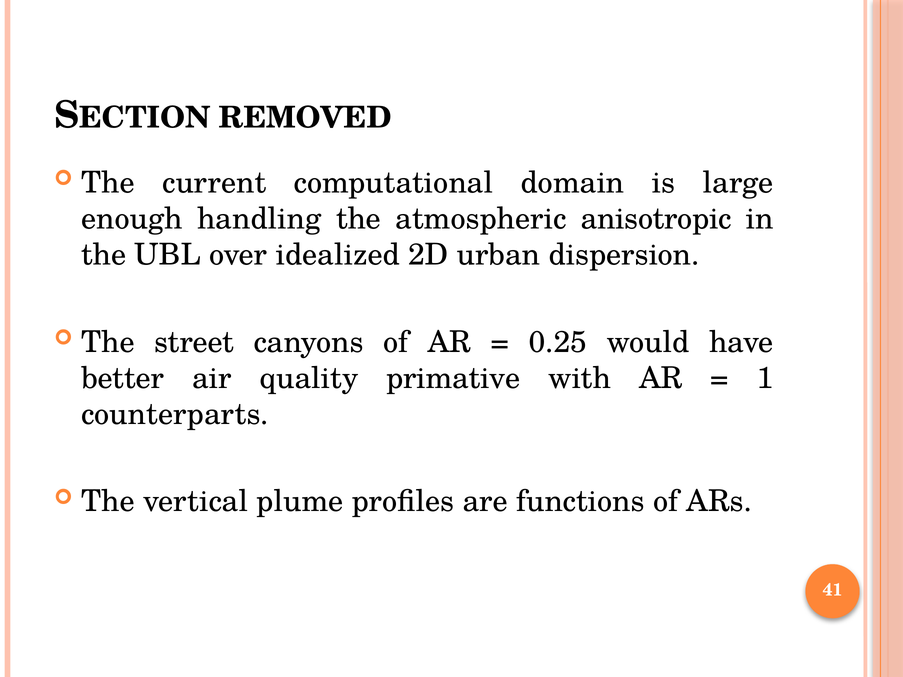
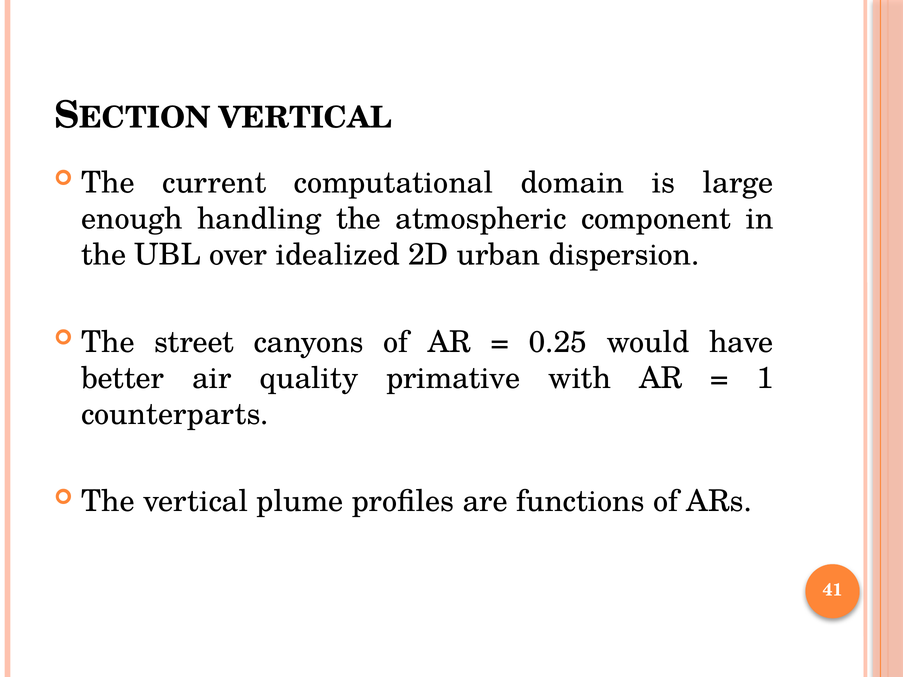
REMOVED: REMOVED -> VERTICAL (305, 118)
anisotropic: anisotropic -> component (656, 219)
